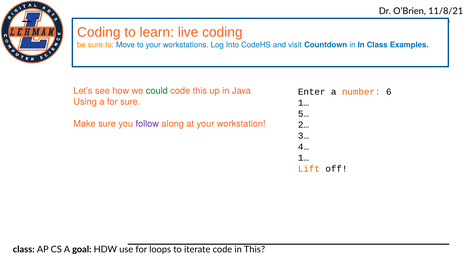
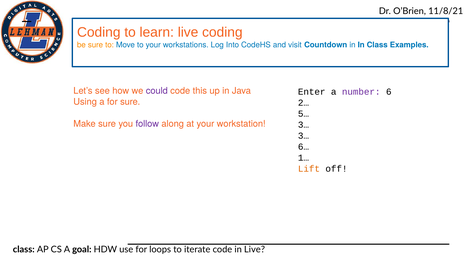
could colour: green -> purple (157, 91)
number colour: orange -> purple (361, 92)
1…: 1… -> 2… (303, 103)
2…: 2… -> 3… (303, 125)
4…: 4… -> 6… (303, 147)
in This: This -> Live (254, 249)
